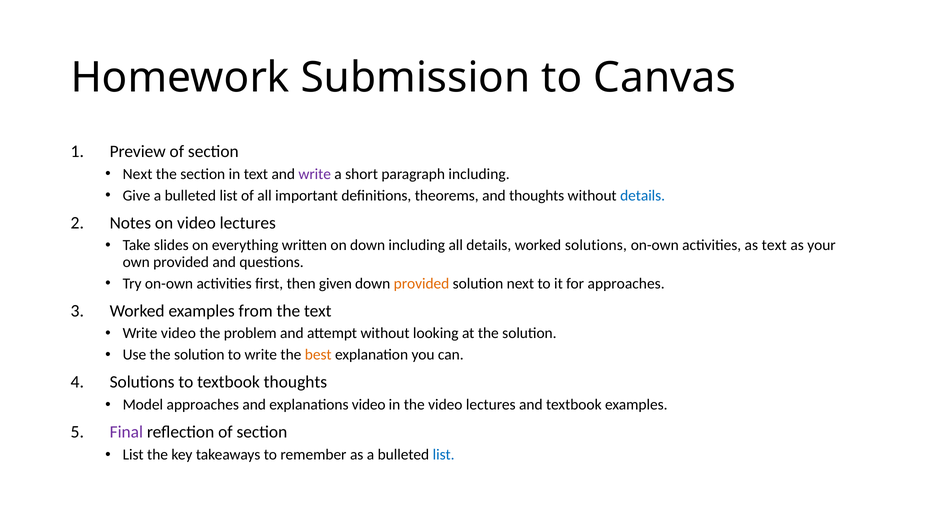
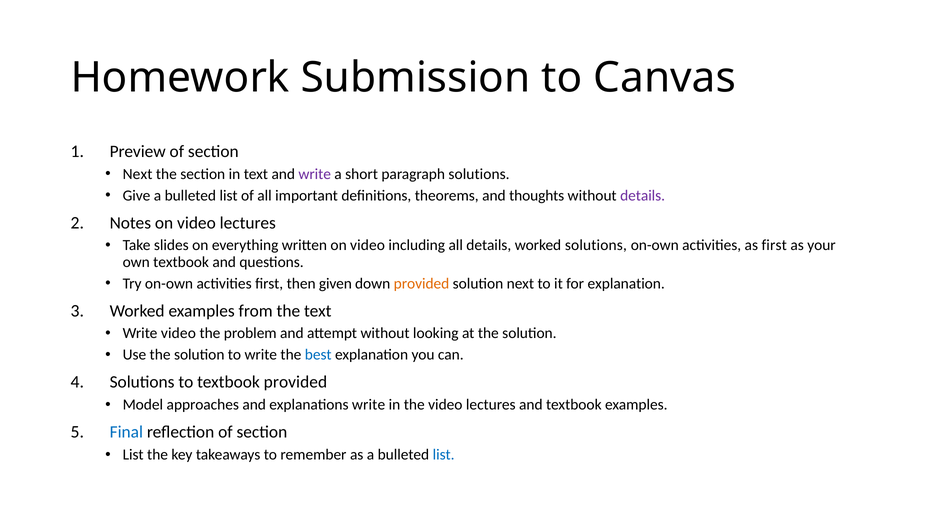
paragraph including: including -> solutions (479, 174)
details colour: blue -> purple (643, 195)
written on down: down -> video (368, 245)
as text: text -> first (774, 245)
own provided: provided -> textbook (181, 262)
for approaches: approaches -> explanation (626, 283)
best colour: orange -> blue (318, 355)
textbook thoughts: thoughts -> provided (295, 382)
explanations video: video -> write (369, 405)
Final colour: purple -> blue (126, 432)
